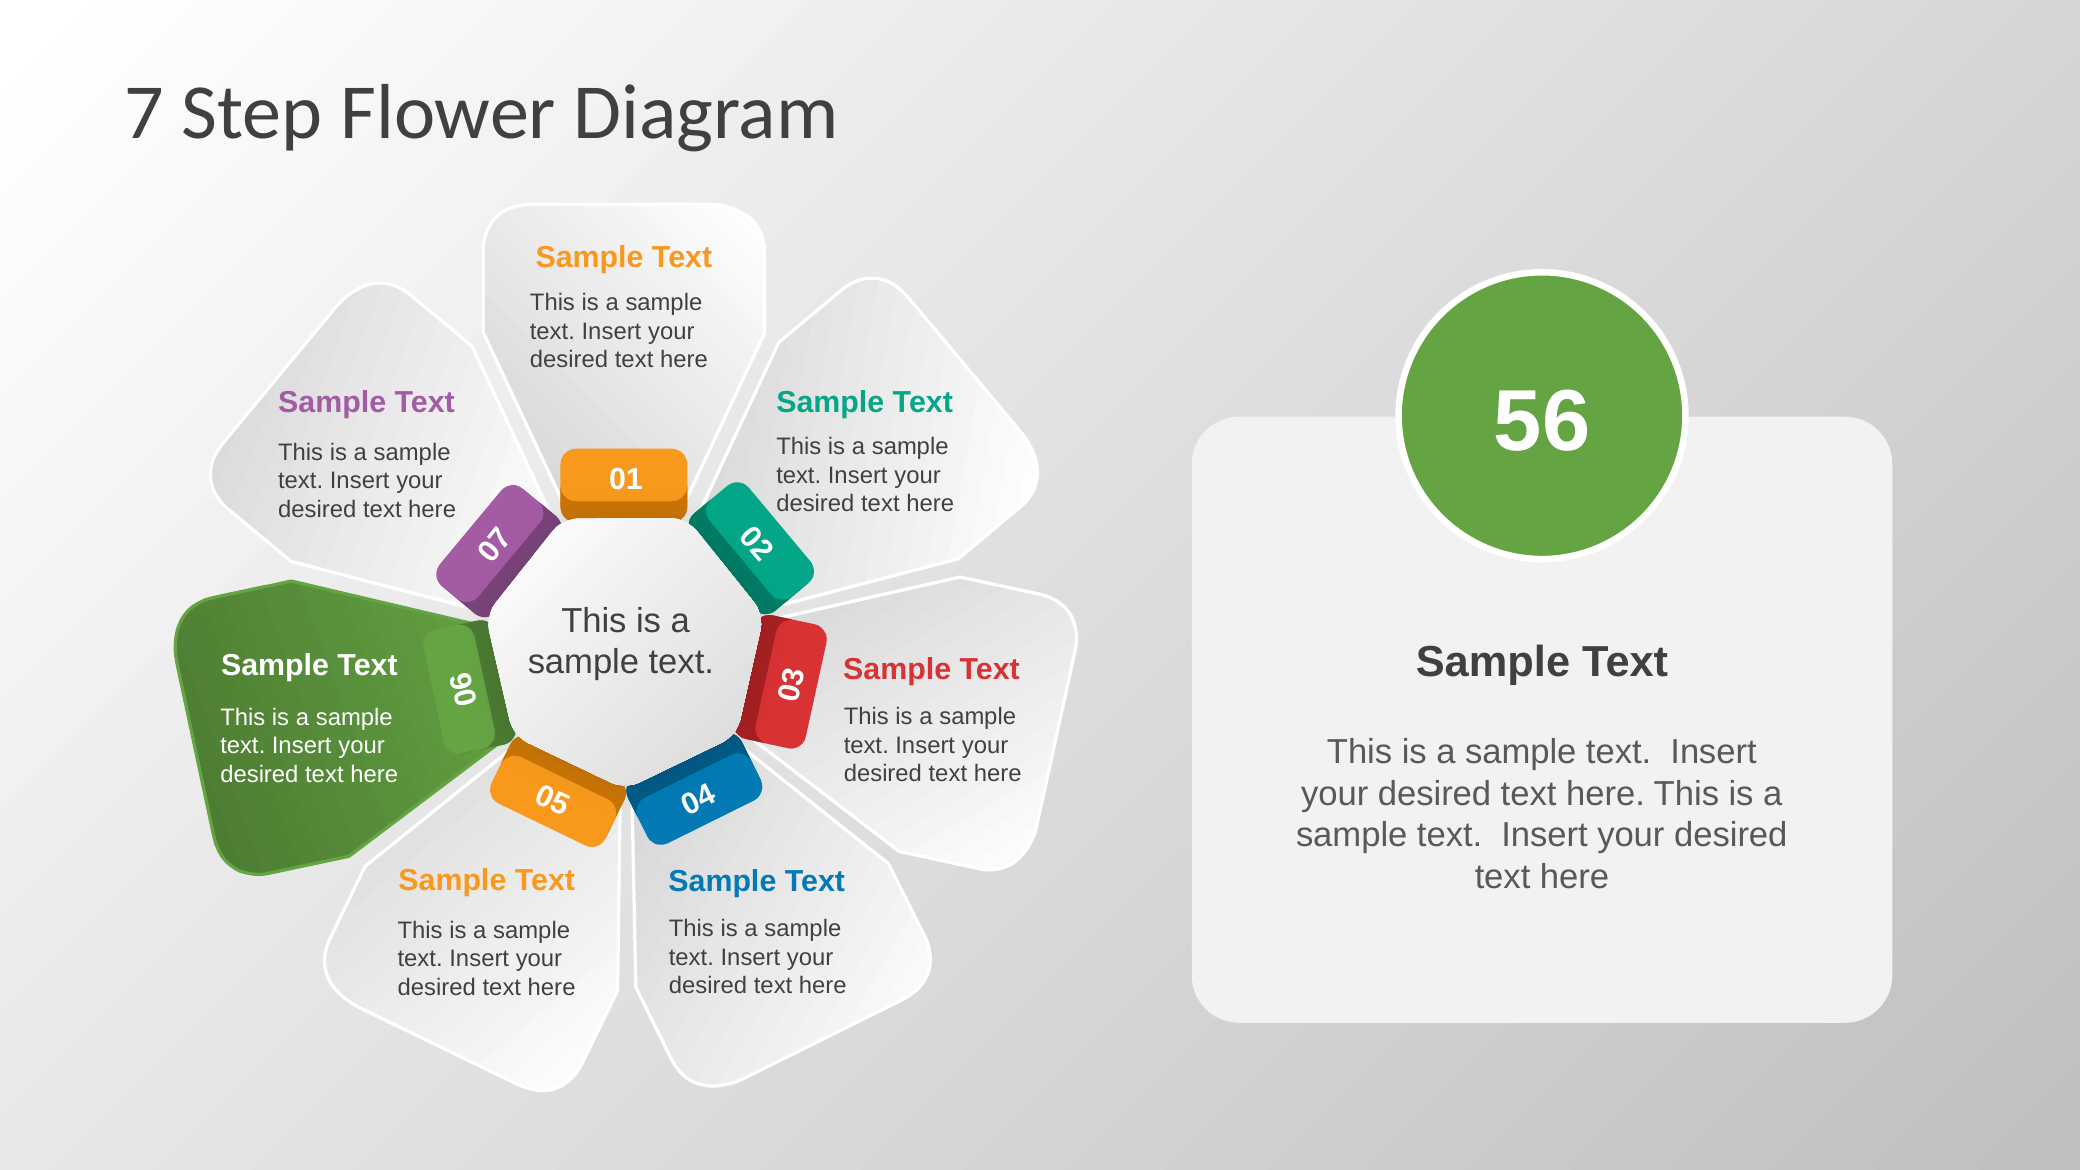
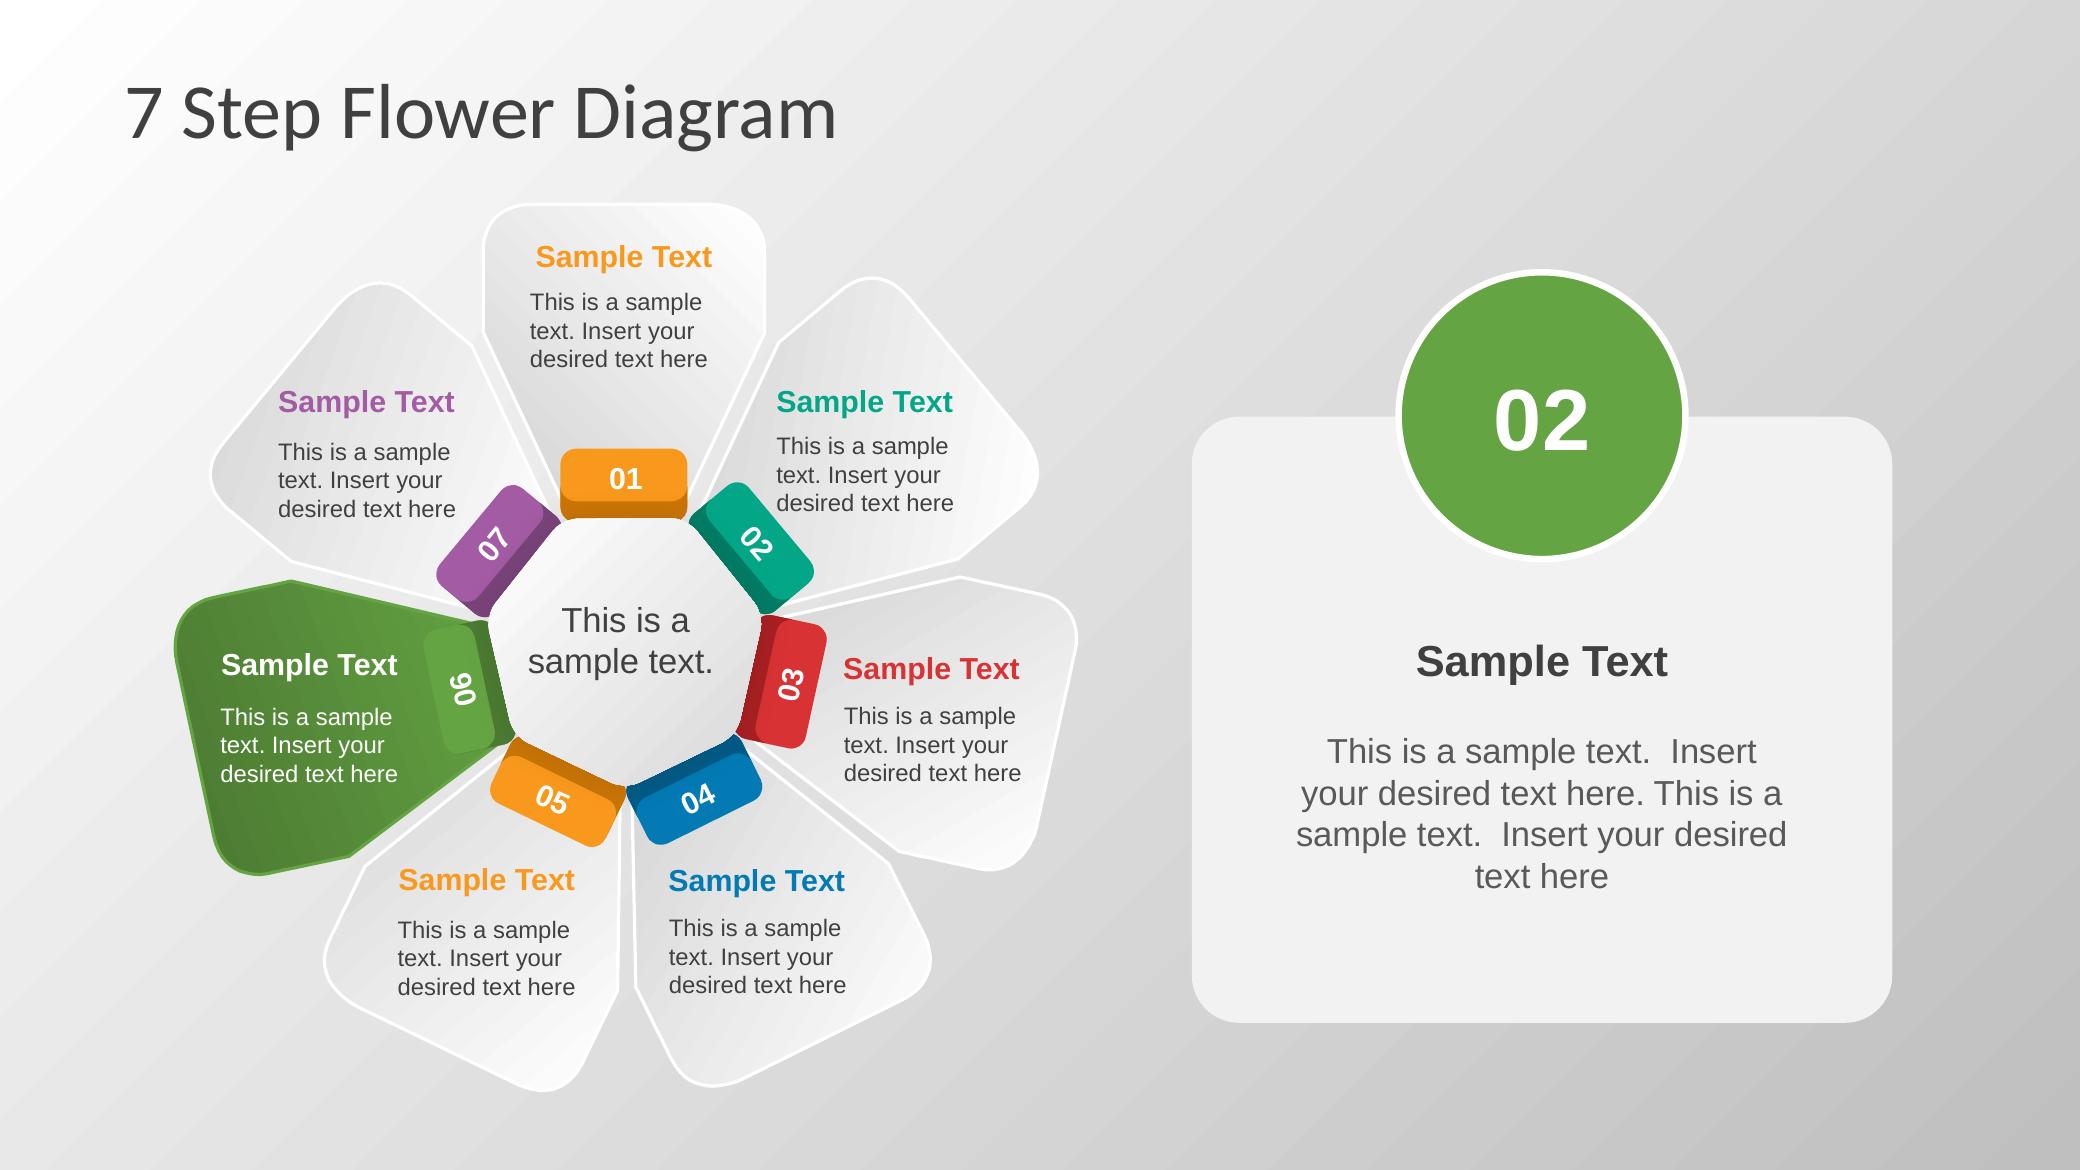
56: 56 -> 02 (1542, 422)
